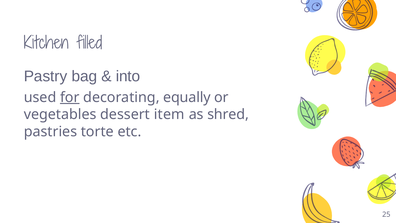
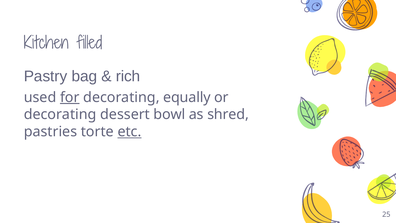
into: into -> rich (128, 76)
vegetables: vegetables -> decorating (60, 114)
item: item -> bowl (169, 114)
etc underline: none -> present (129, 132)
